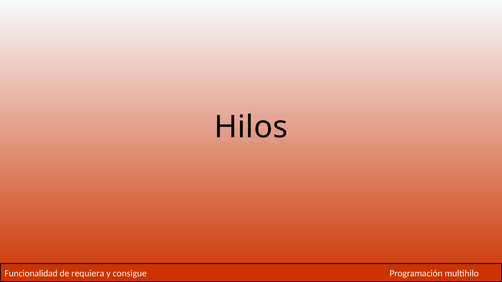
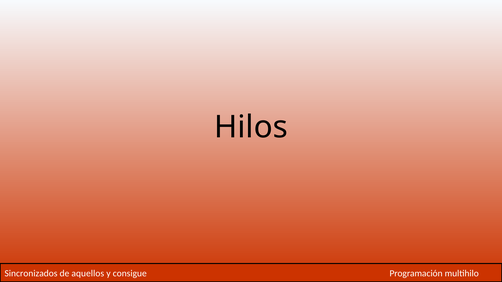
Funcionalidad: Funcionalidad -> Sincronizados (31, 274)
requiera: requiera -> aquellos (88, 274)
